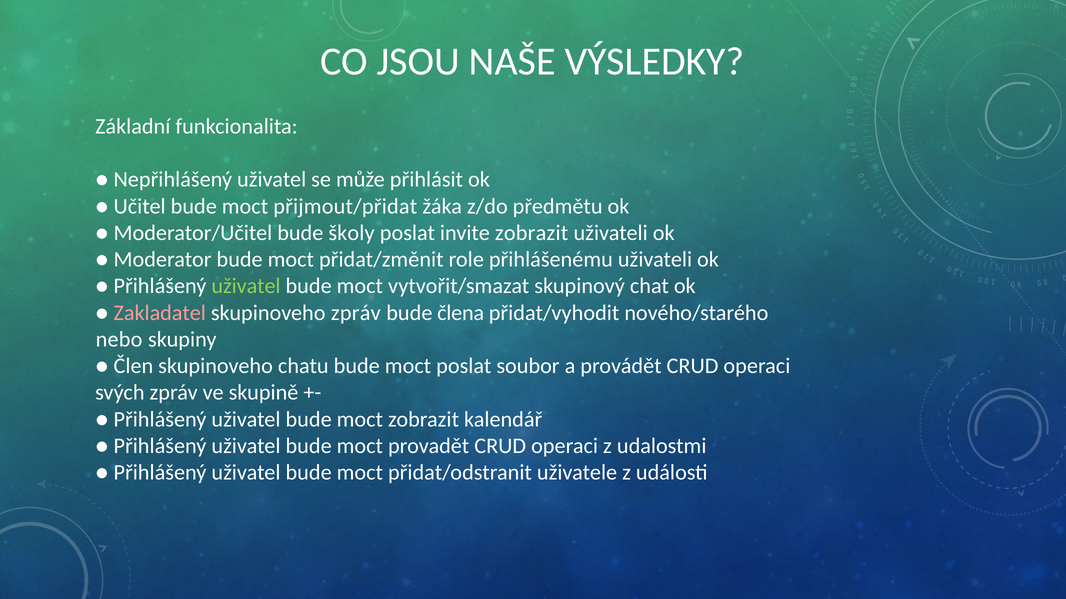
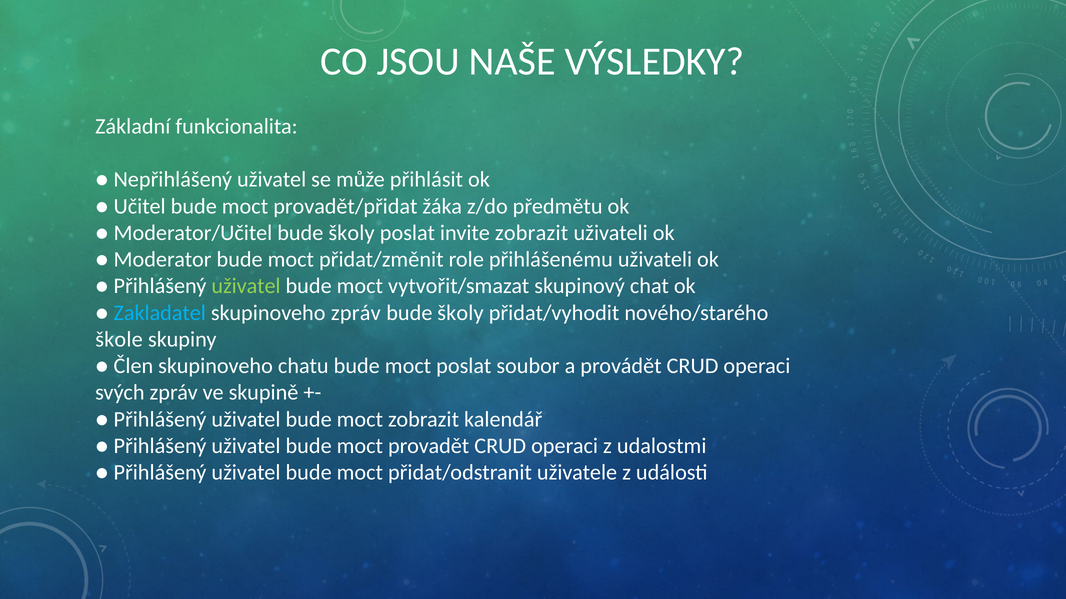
přijmout/přidat: přijmout/přidat -> provadět/přidat (345, 206)
Zakladatel colour: pink -> light blue (160, 313)
člena: člena -> školy (460, 313)
nebo: nebo -> škole (119, 340)
